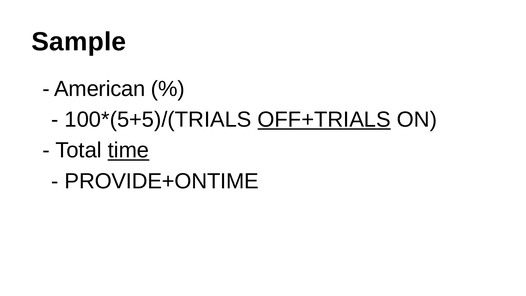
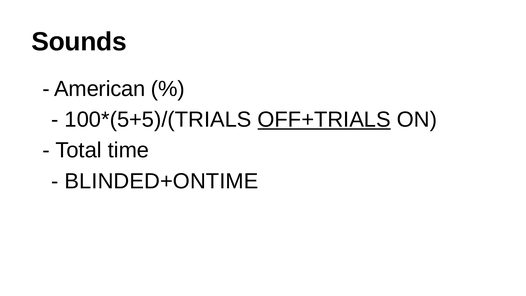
Sample: Sample -> Sounds (79, 42)
time underline: present -> none (129, 150)
PROVIDE+ONTIME: PROVIDE+ONTIME -> BLINDED+ONTIME (162, 181)
